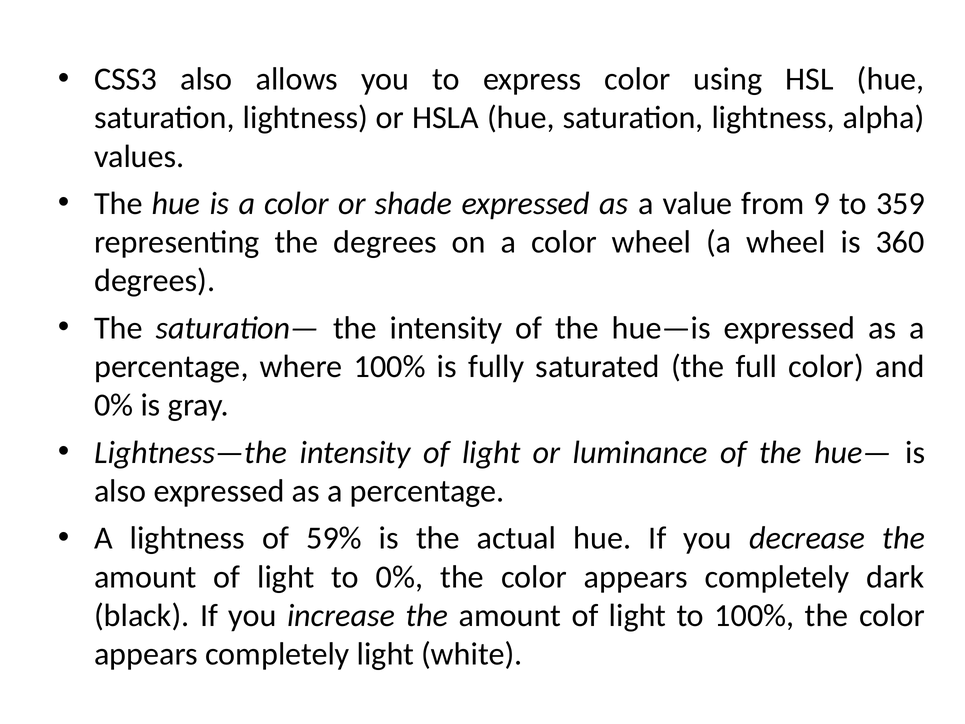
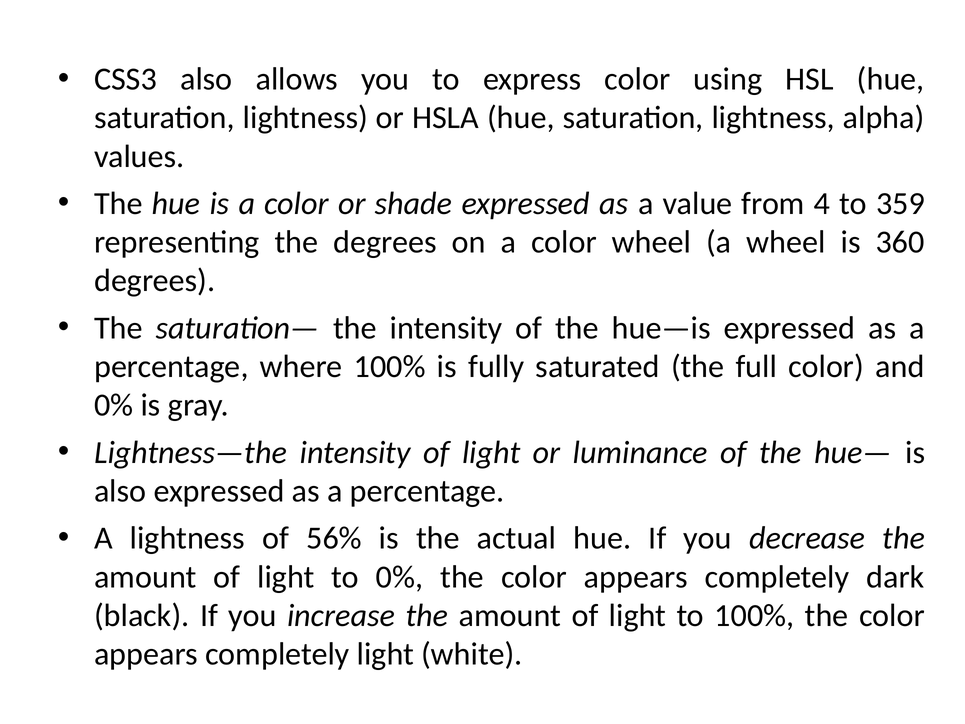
9: 9 -> 4 (822, 204)
59%: 59% -> 56% (334, 538)
